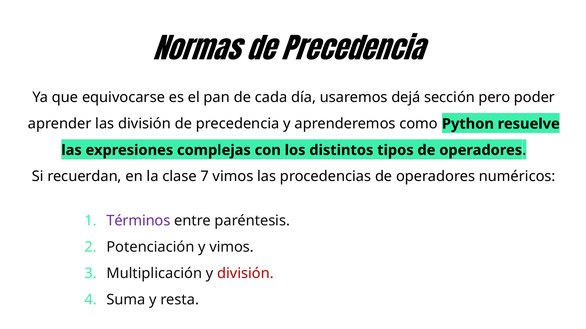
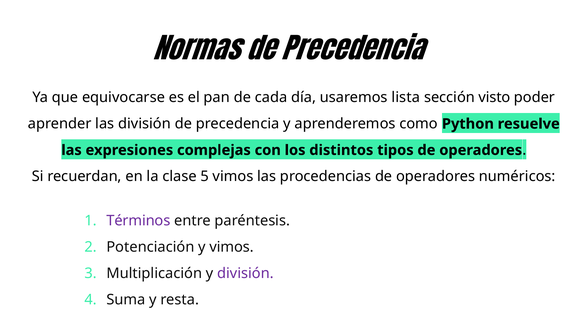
dejá: dejá -> lista (406, 98)
pero: pero -> visto (494, 98)
7: 7 -> 5 (205, 177)
división colour: red -> purple (245, 274)
